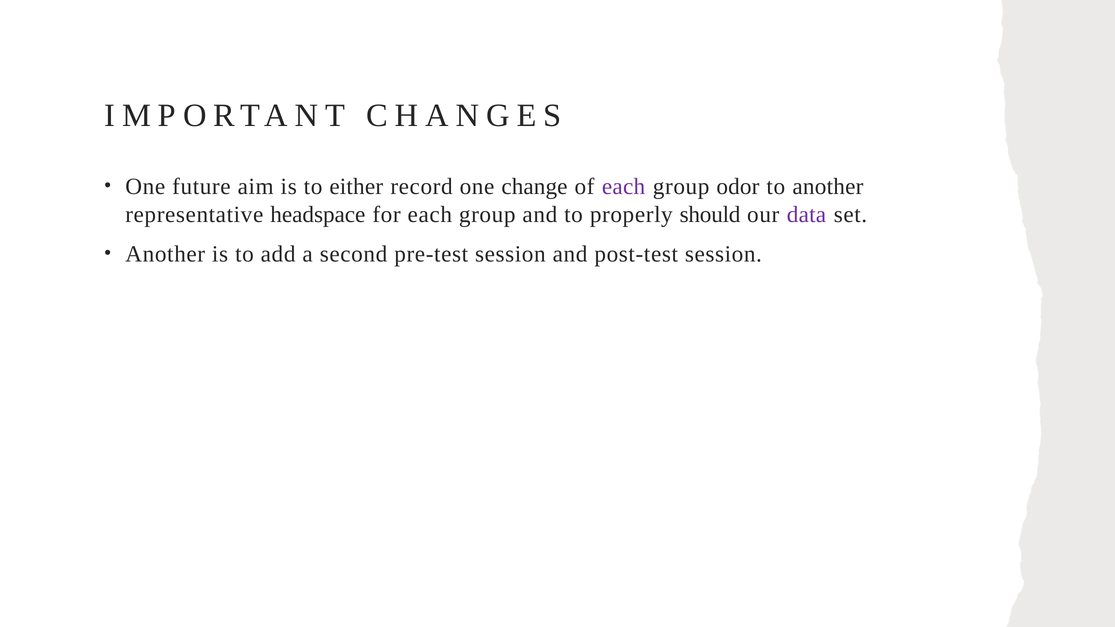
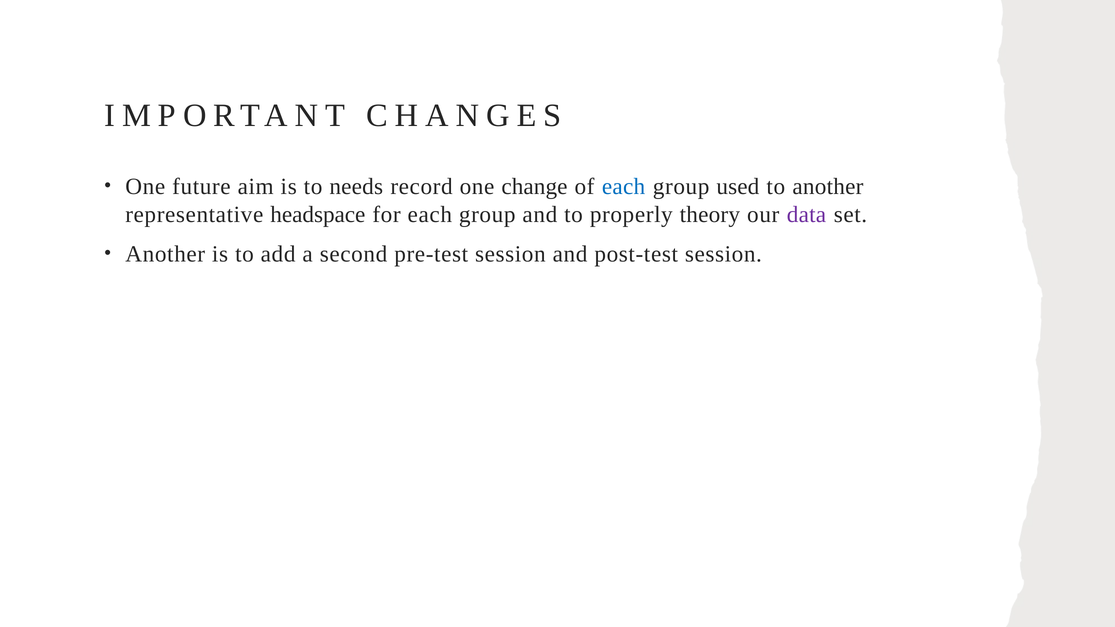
either: either -> needs (356, 187)
each colour: purple -> blue (624, 187)
odor: odor -> used (738, 187)
should: should -> theory (710, 215)
